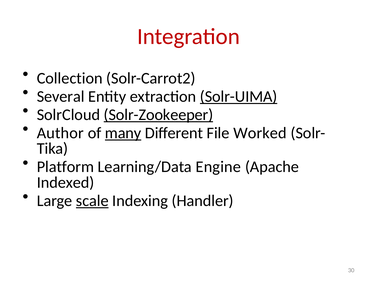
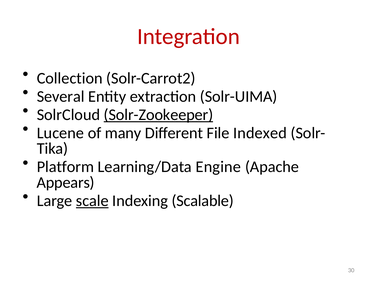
Solr-UIMA underline: present -> none (239, 96)
Author: Author -> Lucene (60, 133)
many underline: present -> none (123, 133)
Worked: Worked -> Indexed (260, 133)
Indexed: Indexed -> Appears (66, 182)
Handler: Handler -> Scalable (203, 201)
